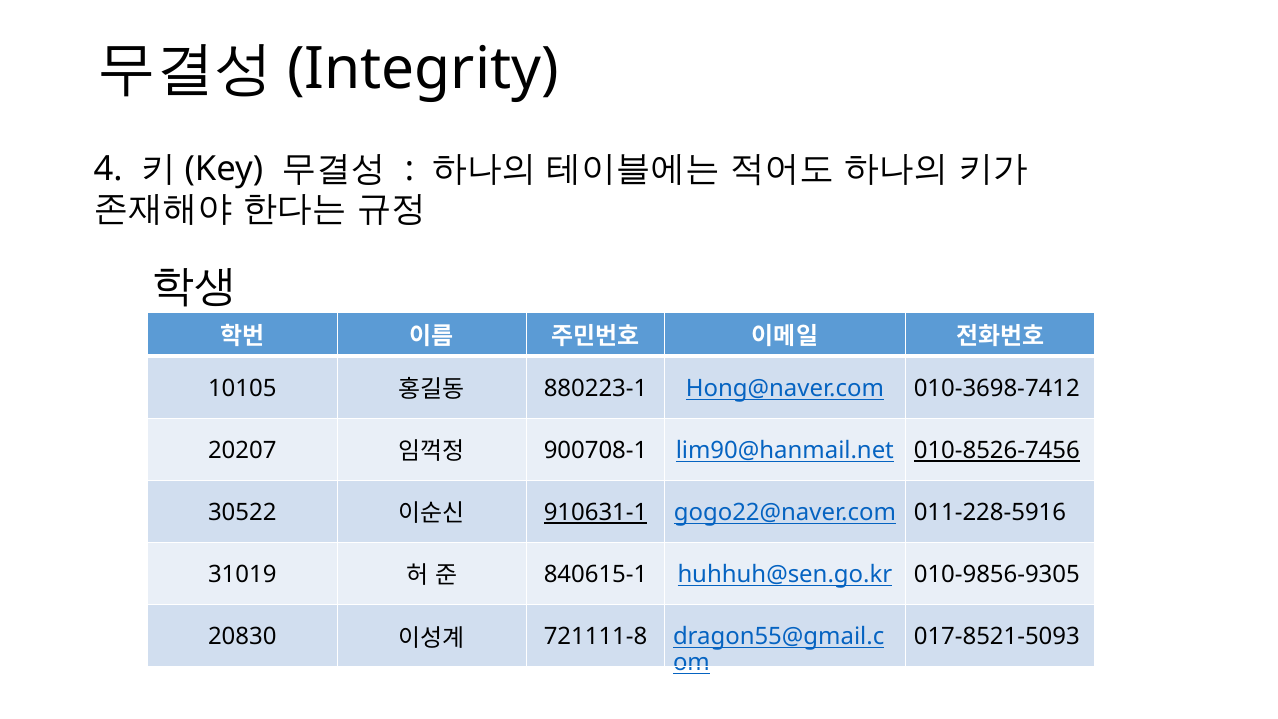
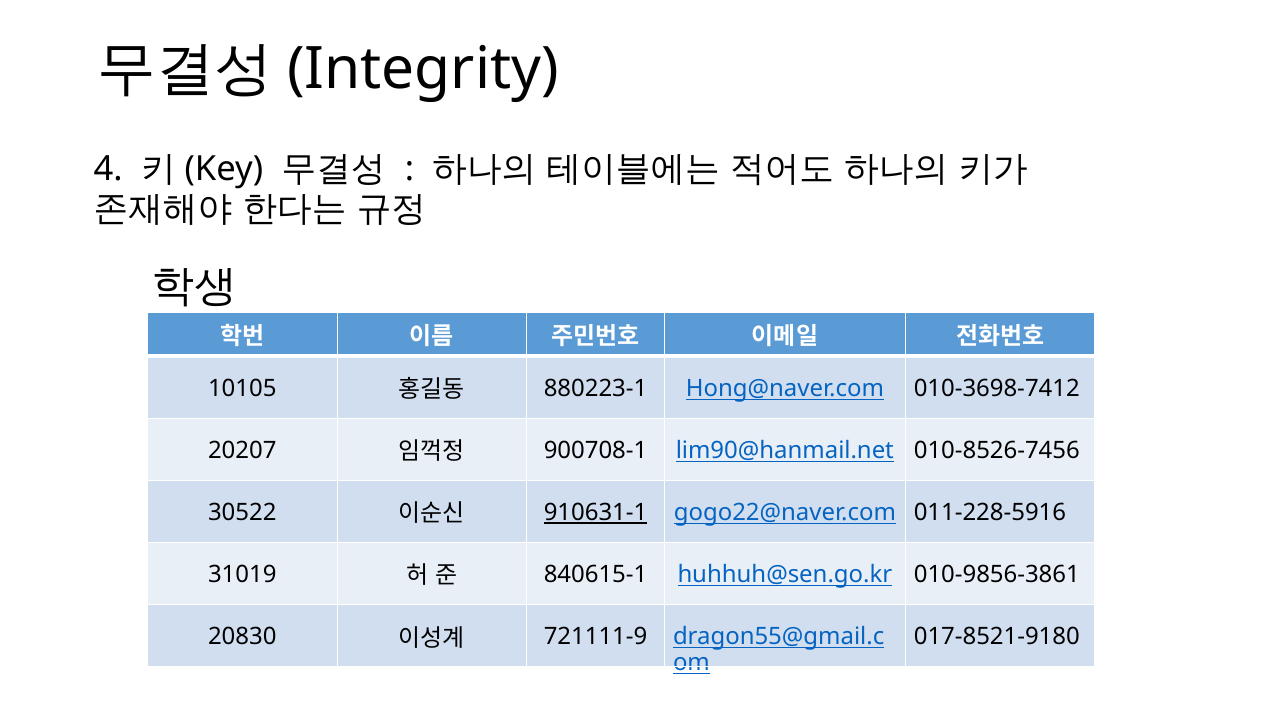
010-8526-7456 underline: present -> none (997, 451)
010-9856-9305: 010-9856-9305 -> 010-9856-3861 (997, 575)
721111-8: 721111-8 -> 721111-9 (596, 637)
017-8521-5093: 017-8521-5093 -> 017-8521-9180 (997, 637)
